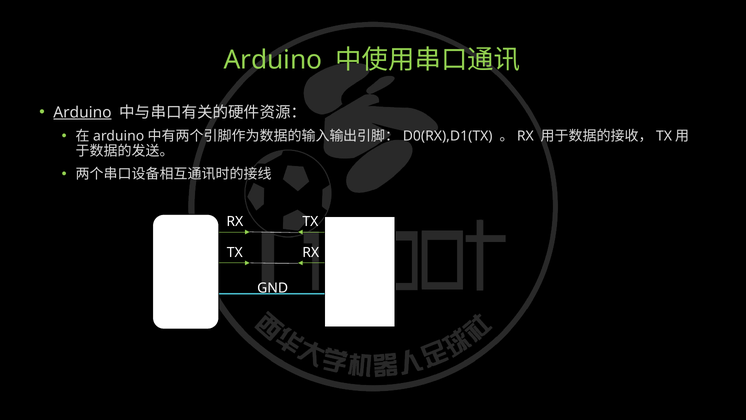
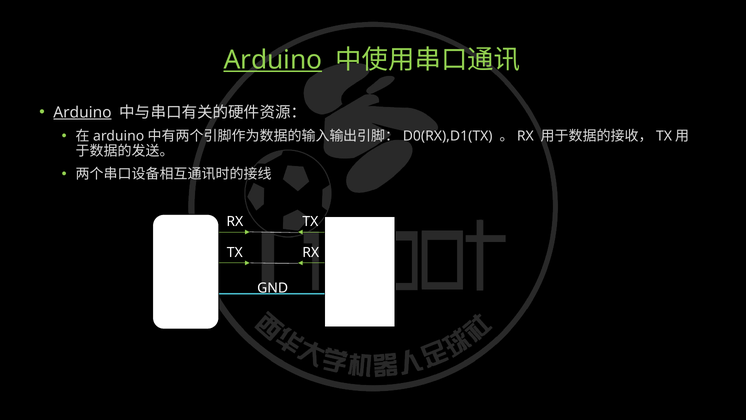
Arduino underline: none -> present (273, 60)
